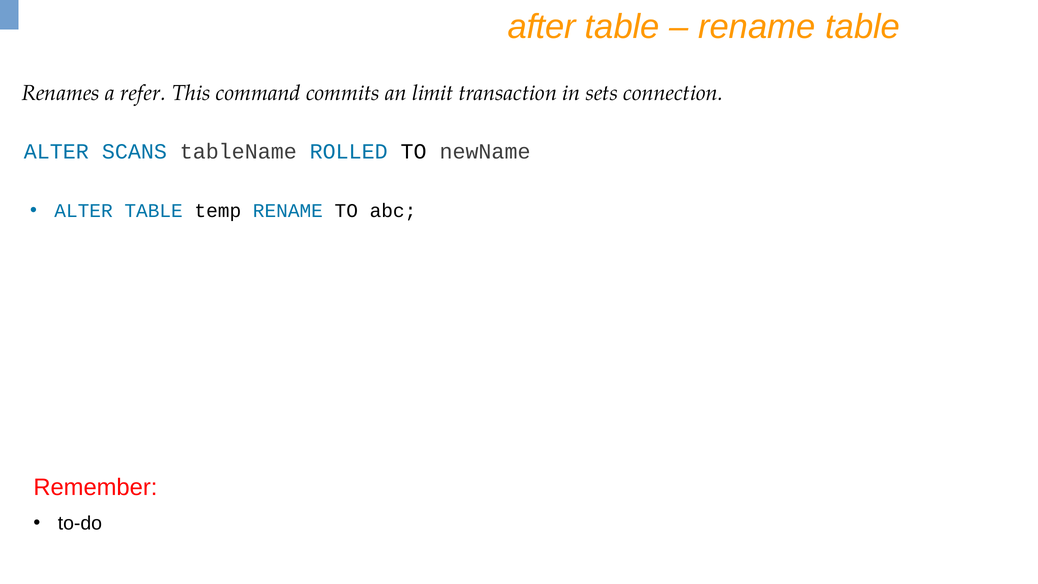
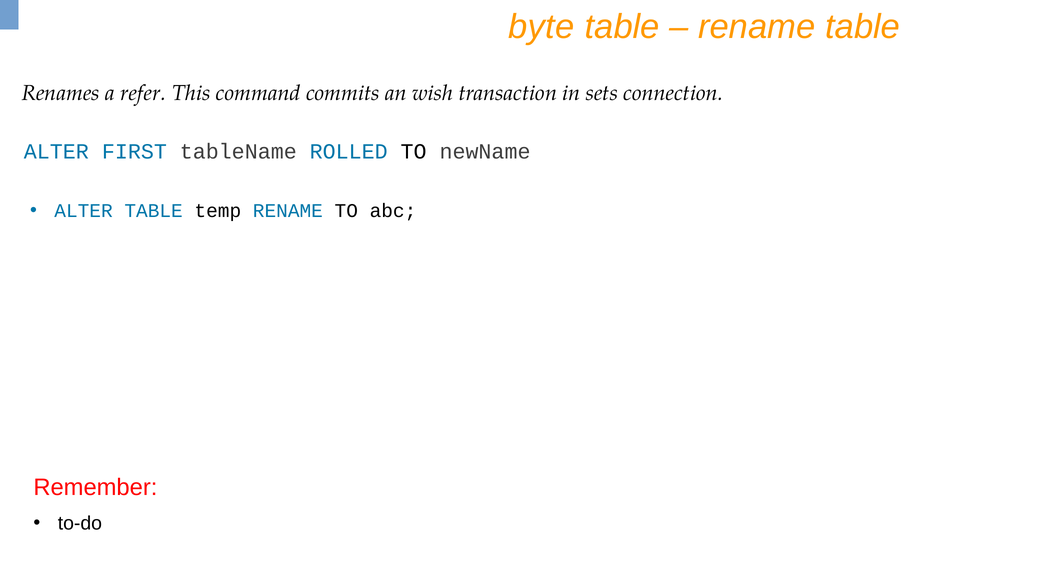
after: after -> byte (541, 27)
limit: limit -> wish (433, 93)
SCANS: SCANS -> FIRST (134, 151)
